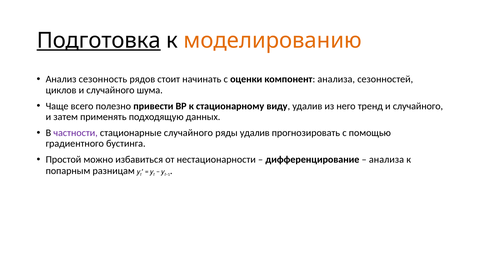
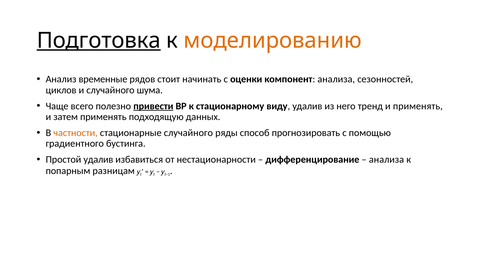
сезонность: сезонность -> временные (103, 79)
привести underline: none -> present (153, 106)
тренд и случайного: случайного -> применять (418, 106)
частности colour: purple -> orange (76, 133)
ряды удалив: удалив -> способ (255, 133)
Простой можно: можно -> удалив (98, 159)
